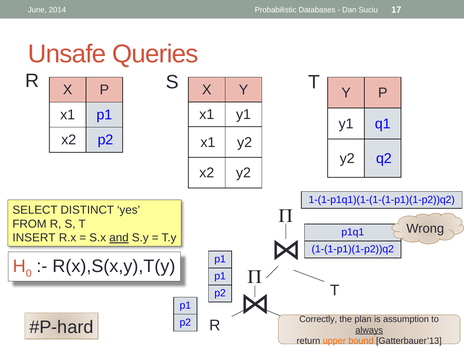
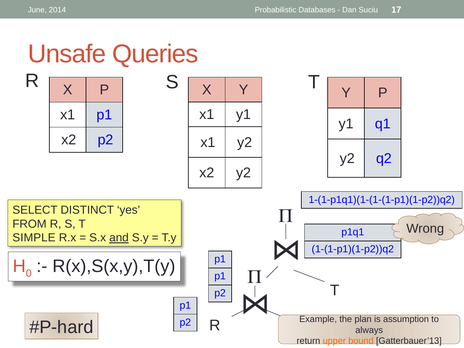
INSERT: INSERT -> SIMPLE (34, 238)
Correctly: Correctly -> Example (318, 319)
always underline: present -> none (369, 330)
